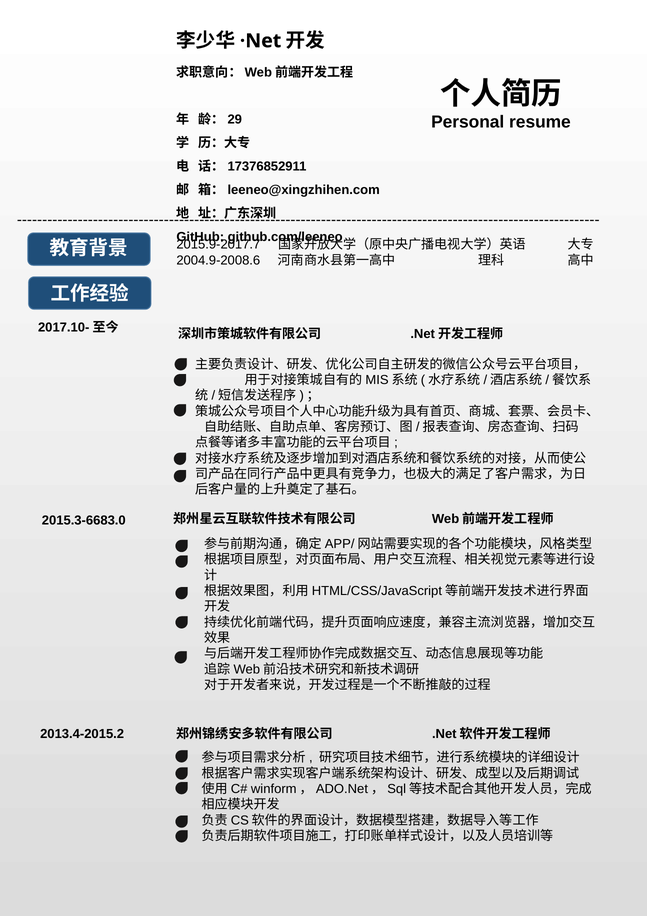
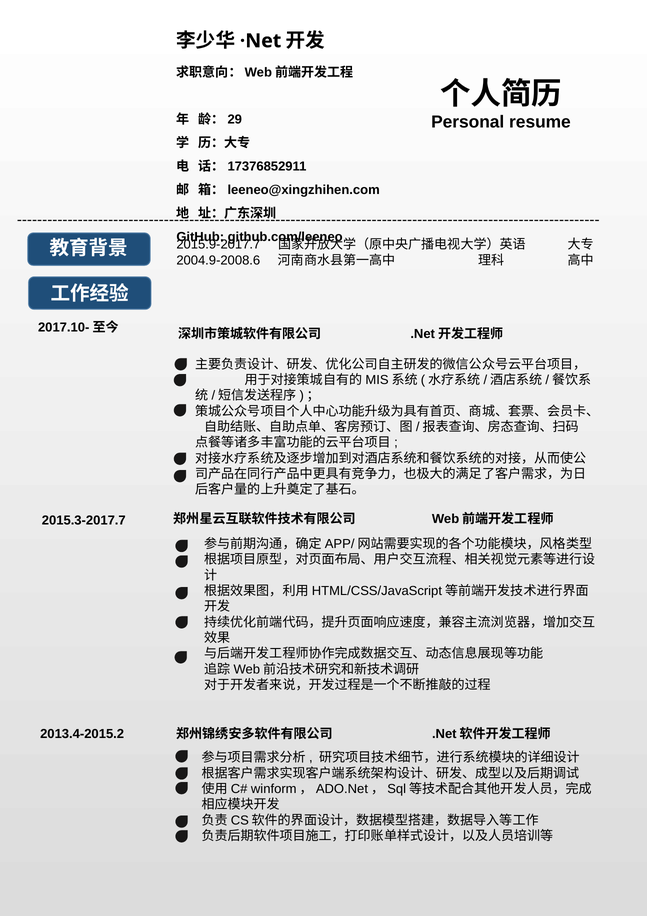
2015.3-6683.0: 2015.3-6683.0 -> 2015.3-2017.7 (84, 520)
